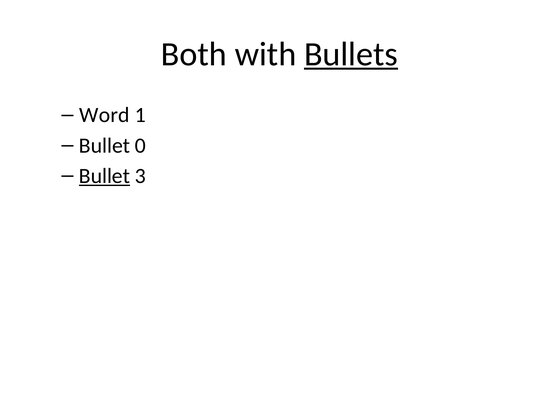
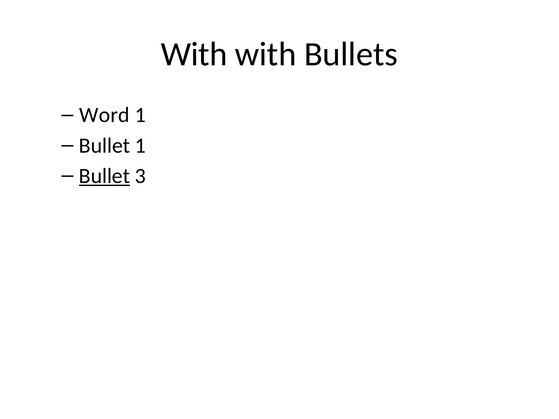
Both: Both -> With (194, 54)
Bullets underline: present -> none (351, 54)
Bullet 0: 0 -> 1 (140, 146)
